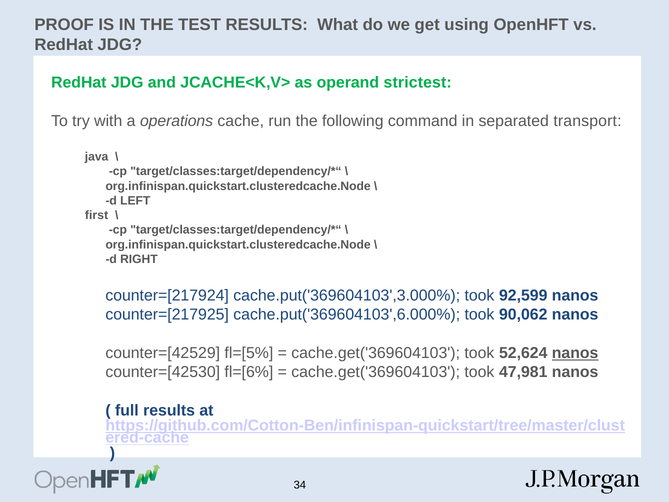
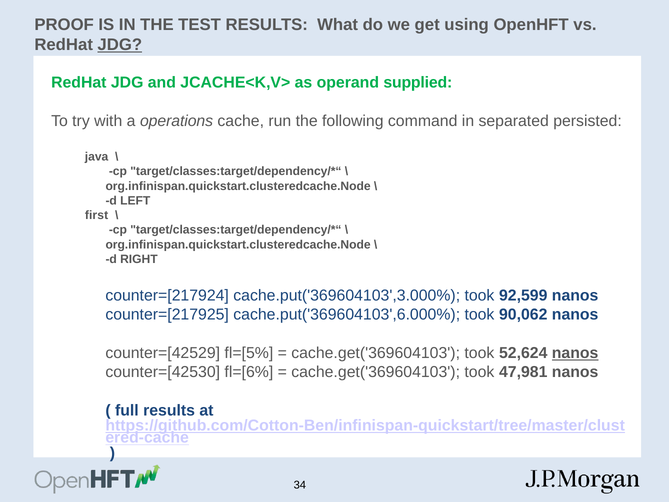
JDG underline: none -> present (120, 45)
strictest: strictest -> supplied (418, 83)
transport: transport -> persisted (588, 121)
